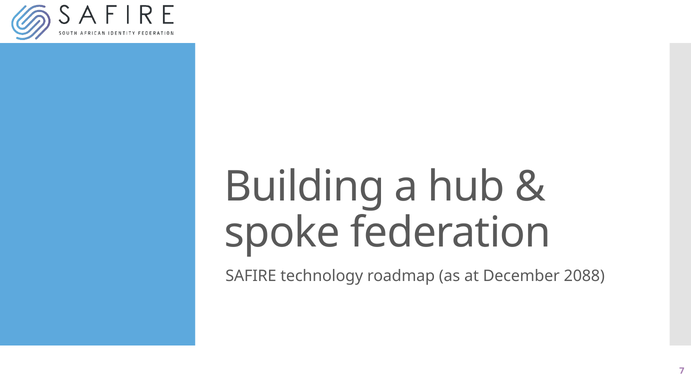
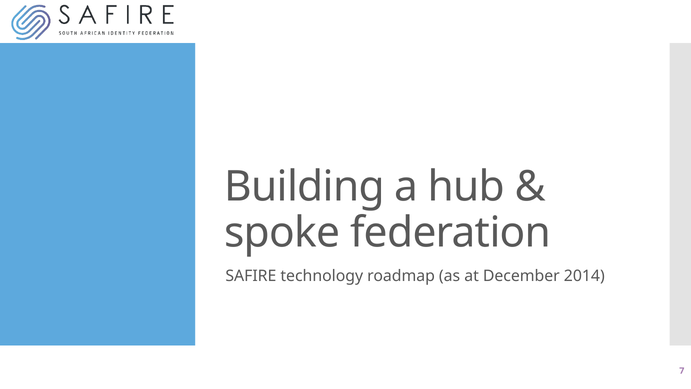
2088: 2088 -> 2014 (584, 276)
